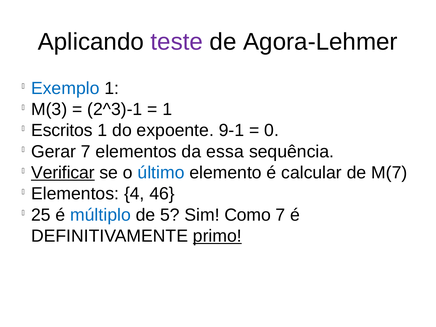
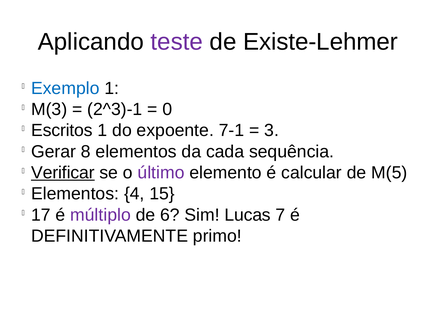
Agora-Lehmer: Agora-Lehmer -> Existe-Lehmer (320, 42)
1: 1 -> 0 (167, 109)
9-1: 9-1 -> 7-1 (231, 130)
0: 0 -> 3 (272, 130)
Gerar 7: 7 -> 8 (86, 152)
essa: essa -> cada (225, 152)
último colour: blue -> purple (161, 173)
M(7: M(7 -> M(5 (389, 173)
46: 46 -> 15 (162, 194)
25: 25 -> 17 (41, 215)
múltiplo colour: blue -> purple (101, 215)
5: 5 -> 6 (170, 215)
Como: Como -> Lucas (248, 215)
primo underline: present -> none (217, 236)
